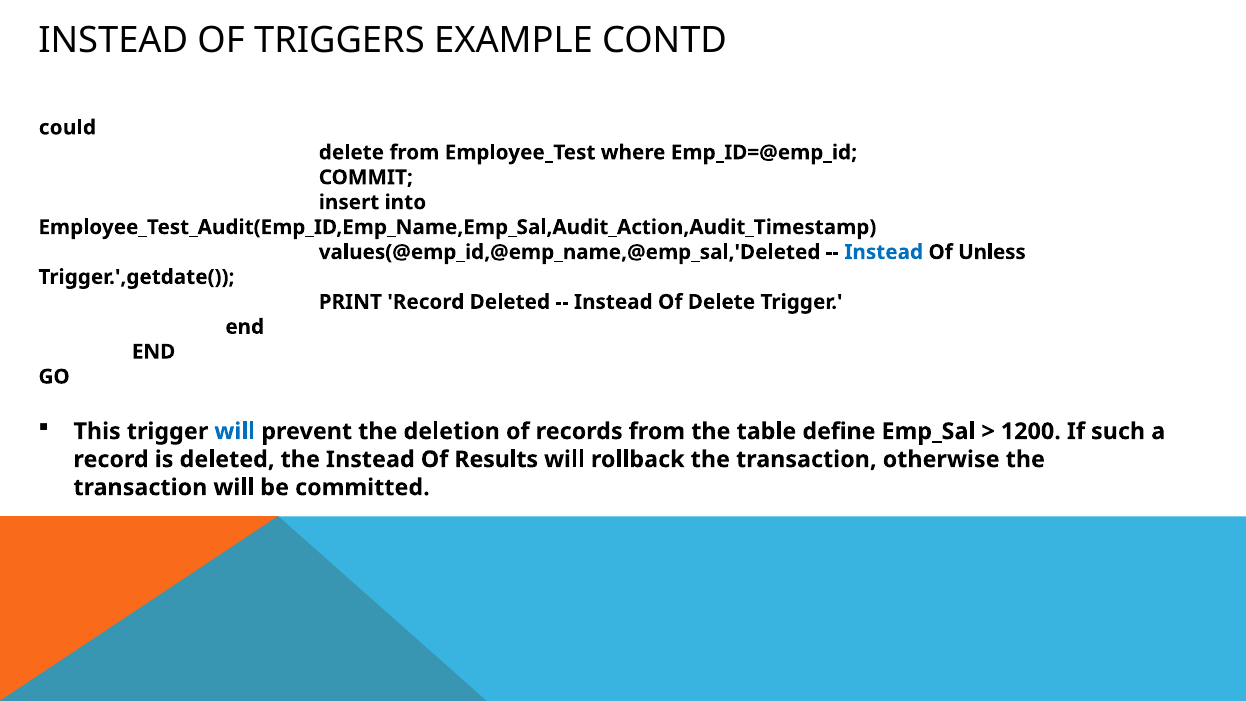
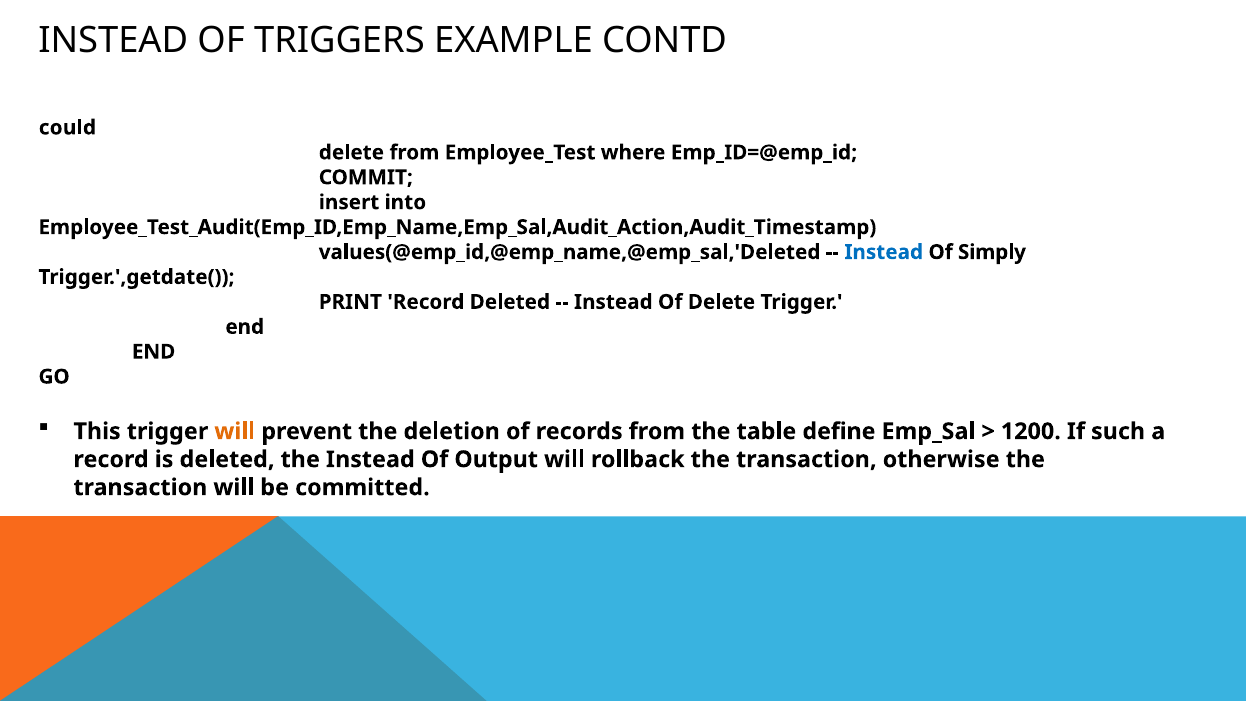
Unless: Unless -> Simply (992, 252)
will colour: blue -> orange (235, 431)
Results: Results -> Output (496, 459)
